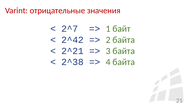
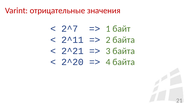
2^42: 2^42 -> 2^11 (72, 40)
2^38: 2^38 -> 2^20 (72, 62)
